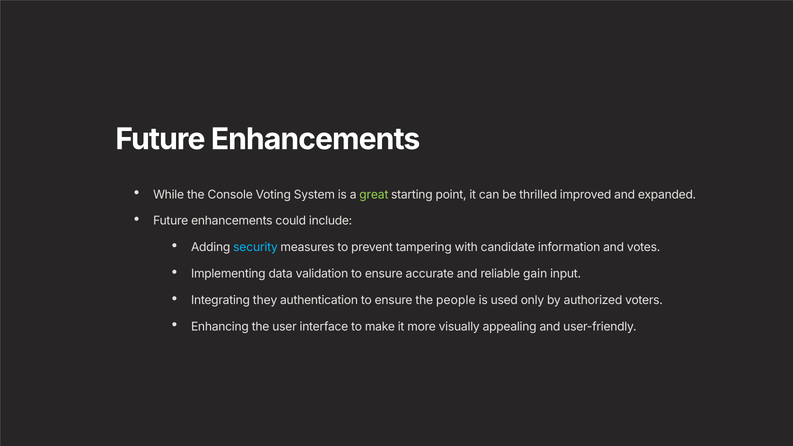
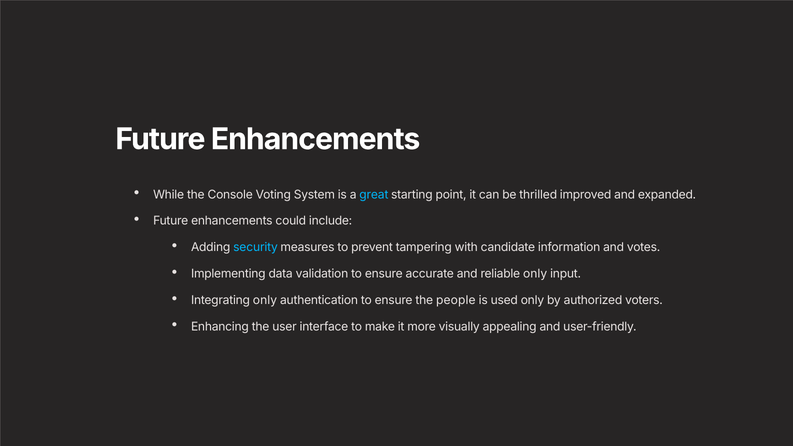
great colour: light green -> light blue (374, 195)
reliable gain: gain -> only (535, 274)
Integrating they: they -> only (265, 301)
